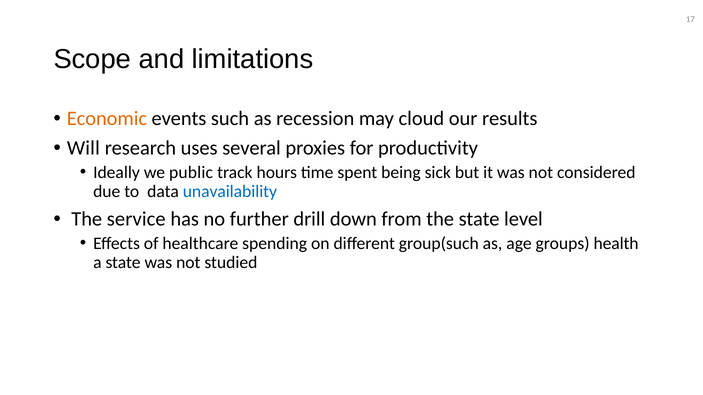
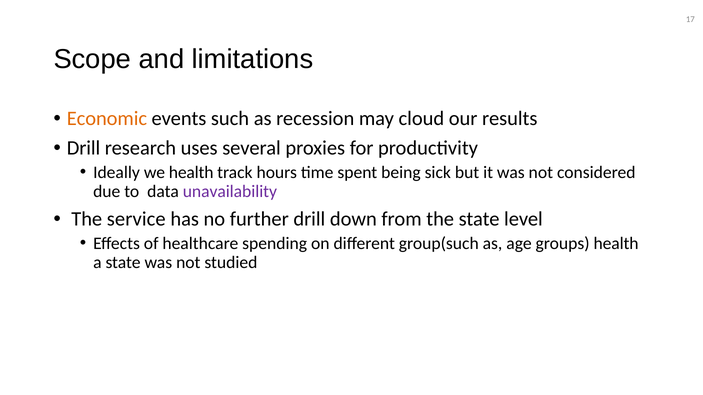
Will: Will -> Drill (84, 148)
we public: public -> health (191, 173)
unavailability colour: blue -> purple (230, 192)
